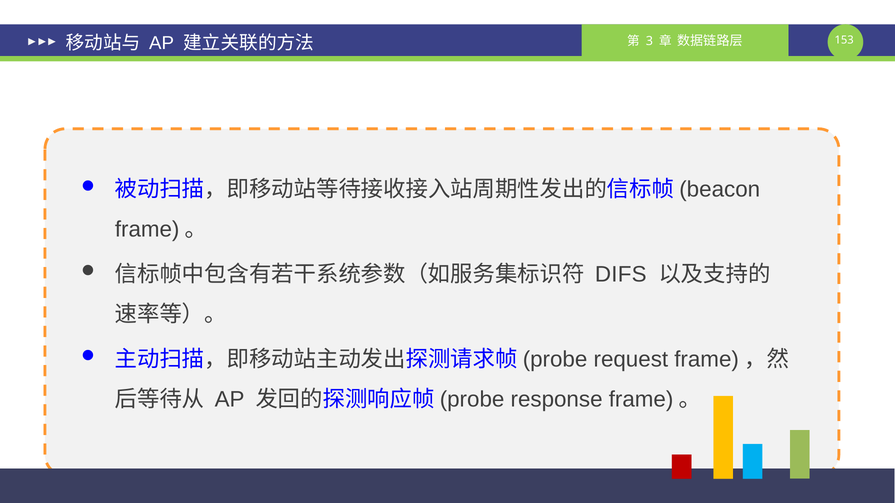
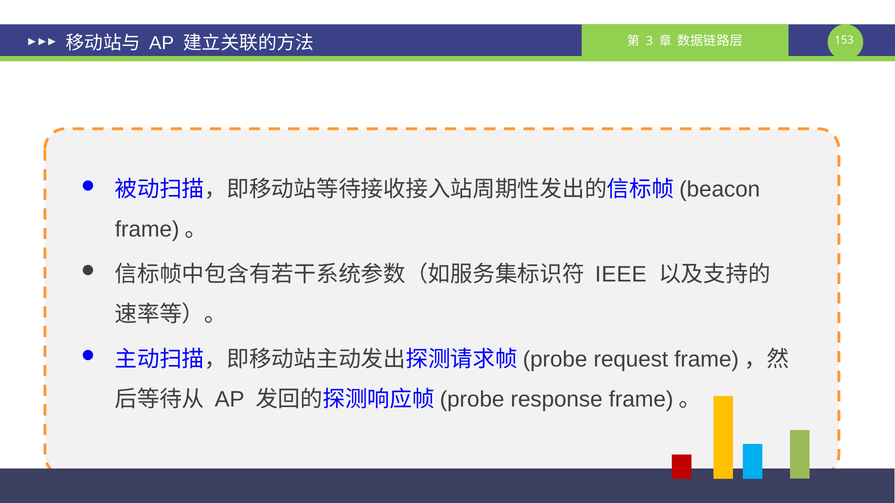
DIFS: DIFS -> IEEE (621, 274)
